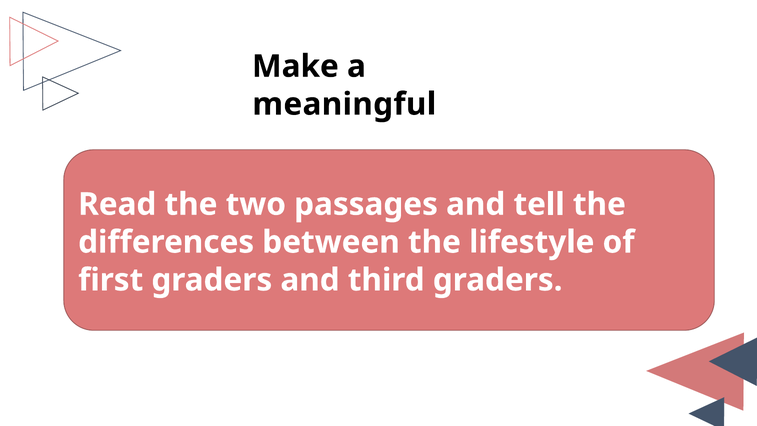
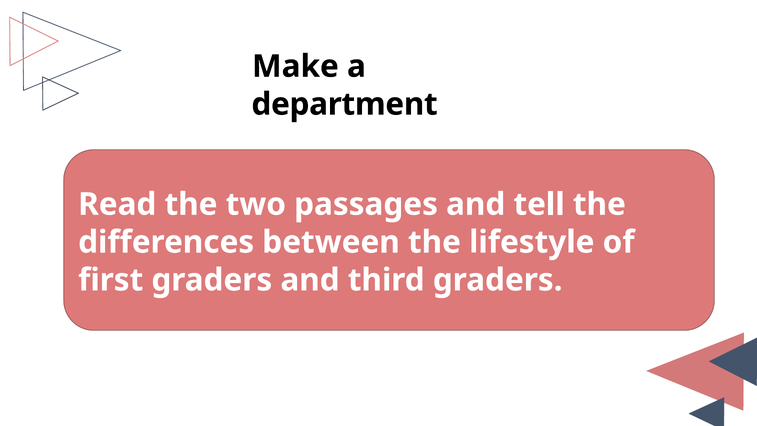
meaningful: meaningful -> department (345, 104)
